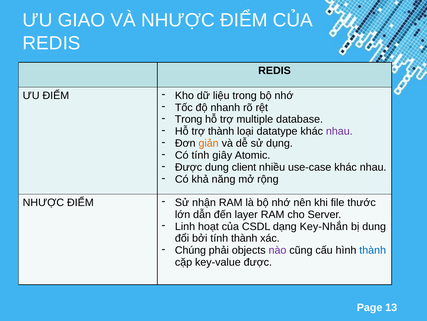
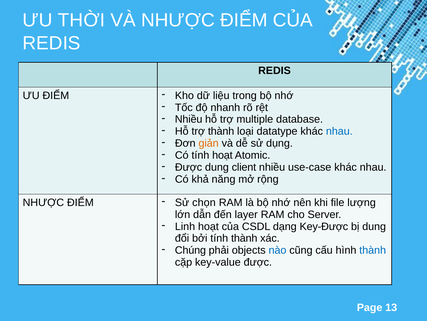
GIAO: GIAO -> THỜI (82, 20)
Trong: Trong -> Nhiều (189, 119)
nhau colour: purple -> blue (339, 131)
tính giây: giây -> hoạt (222, 155)
nhận: nhận -> chọn (204, 202)
thước: thước -> lượng (362, 202)
Key-Nhắn: Key-Nhắn -> Key-Được (324, 226)
nào colour: purple -> blue (278, 250)
